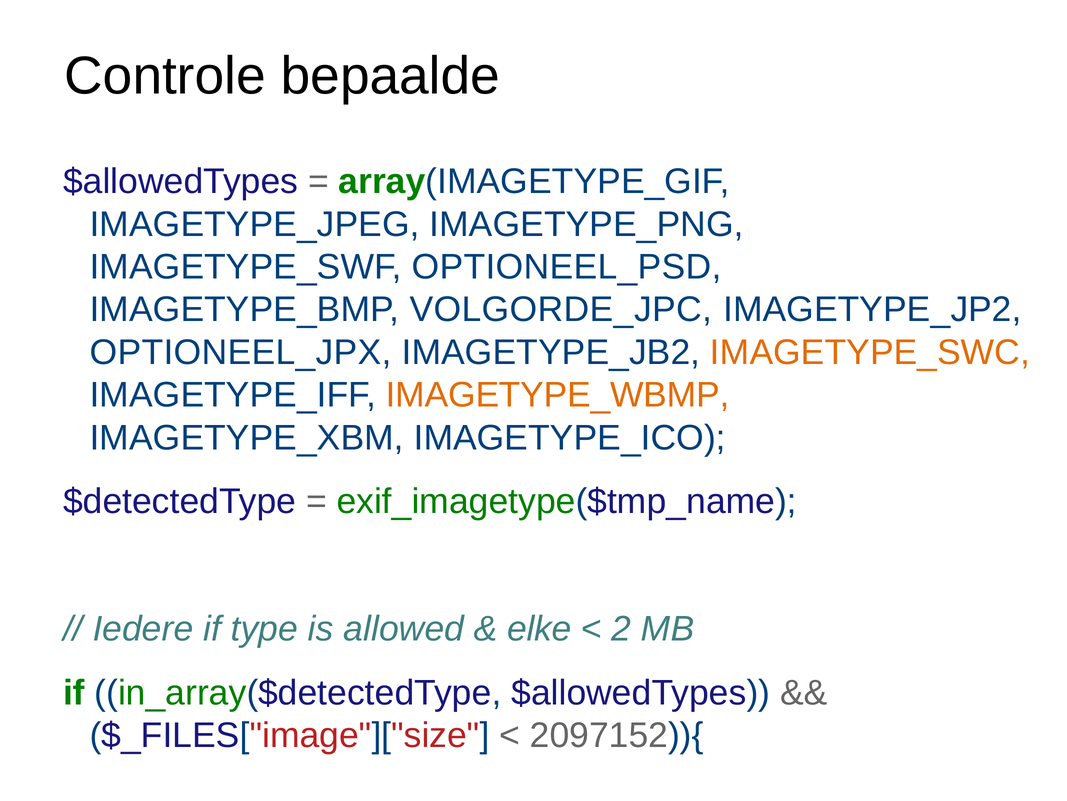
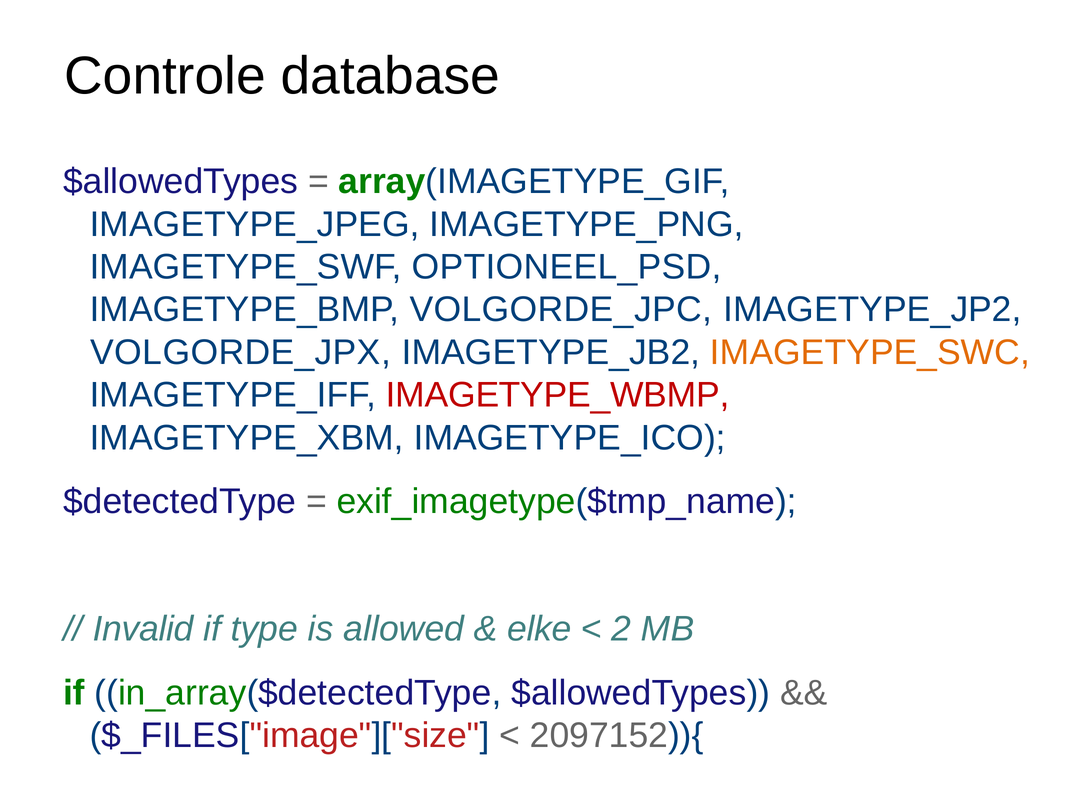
Controle bepaalde: bepaalde -> database (390, 76)
OPTIONEEL_JPX: OPTIONEEL_JPX -> VOLGORDE_JPX (241, 352)
IMAGETYPE_WBMP colour: orange -> red (558, 395)
Iedere: Iedere -> Invalid (143, 629)
